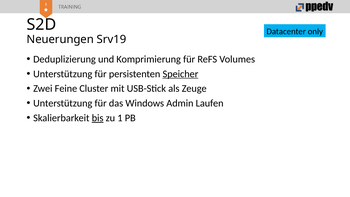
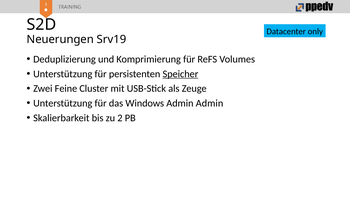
Admin Laufen: Laufen -> Admin (210, 103)
bis underline: present -> none (98, 118)
1: 1 -> 2 (120, 118)
